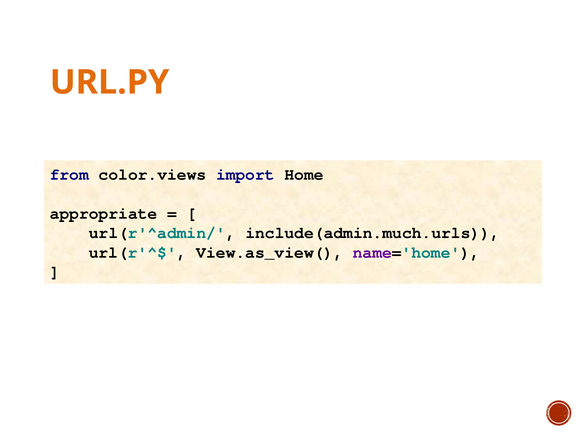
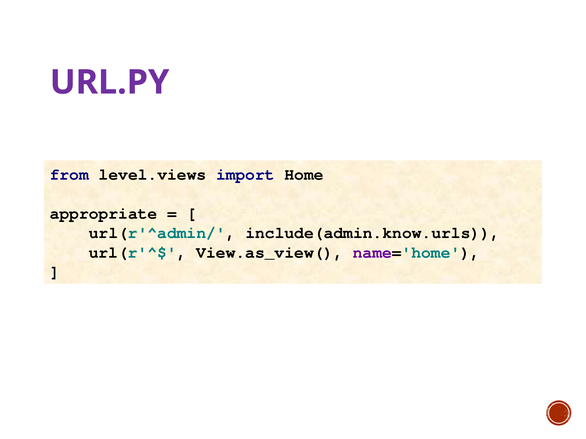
URL.PY colour: orange -> purple (110, 82)
color.views: color.views -> level.views (152, 175)
include(admin.much.urls: include(admin.much.urls -> include(admin.know.urls (373, 233)
